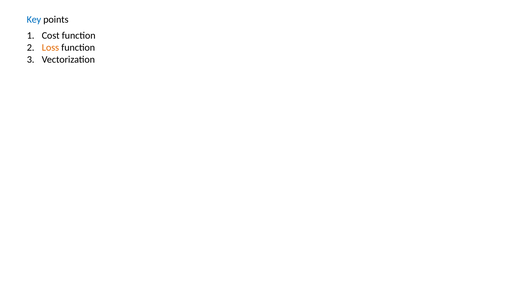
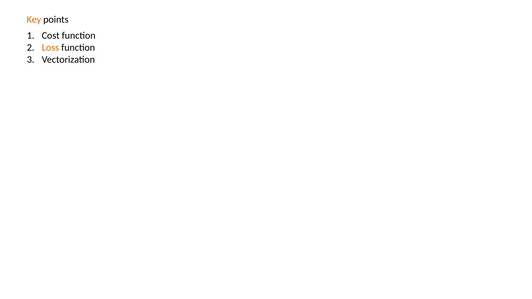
Key colour: blue -> orange (34, 19)
